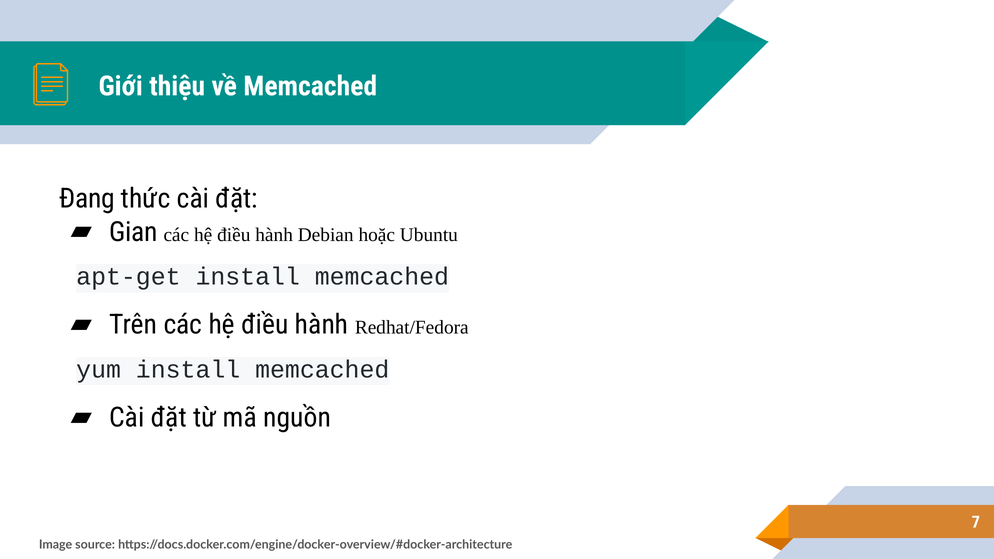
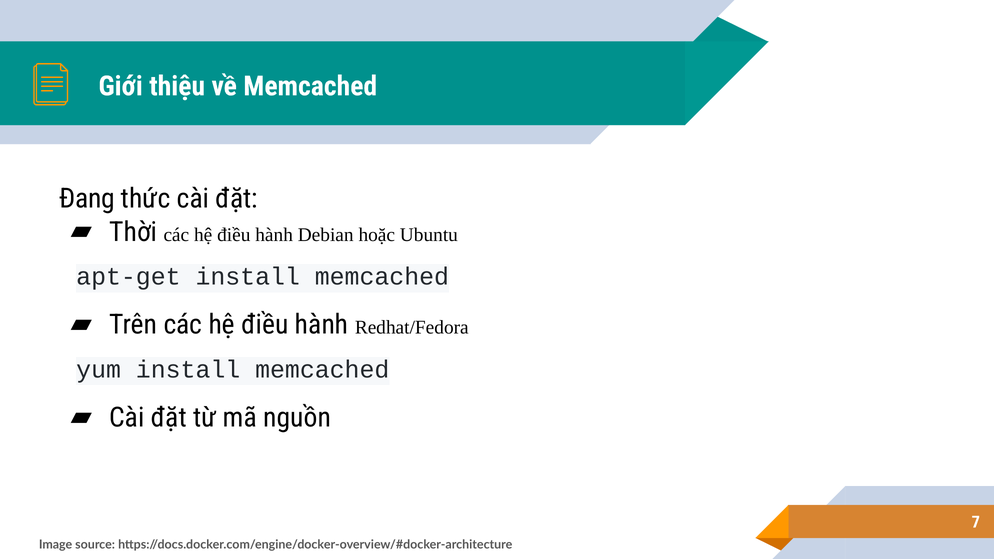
Gian: Gian -> Thời (133, 232)
